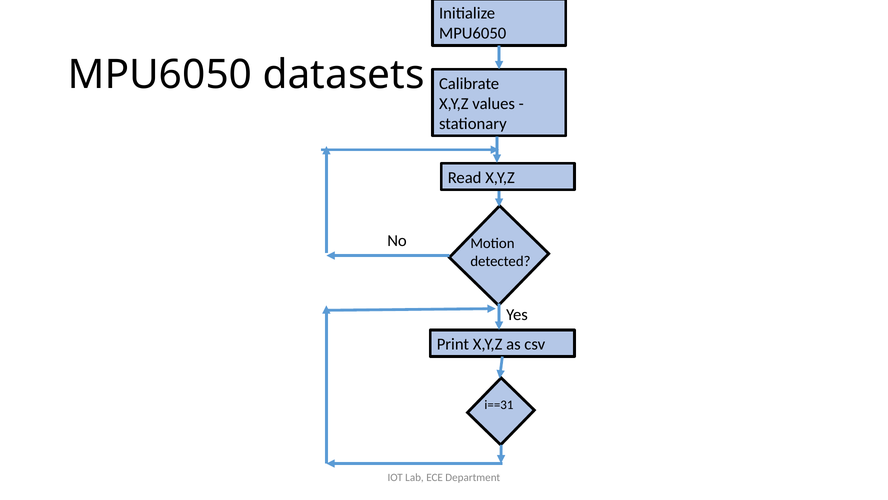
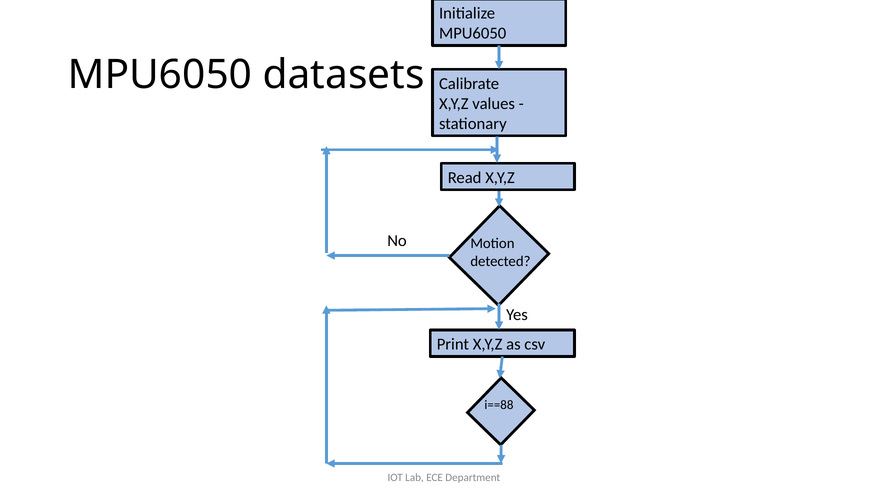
i==31: i==31 -> i==88 (499, 405)
